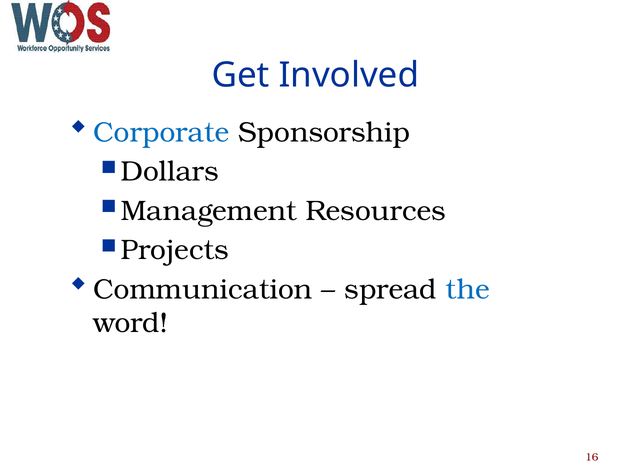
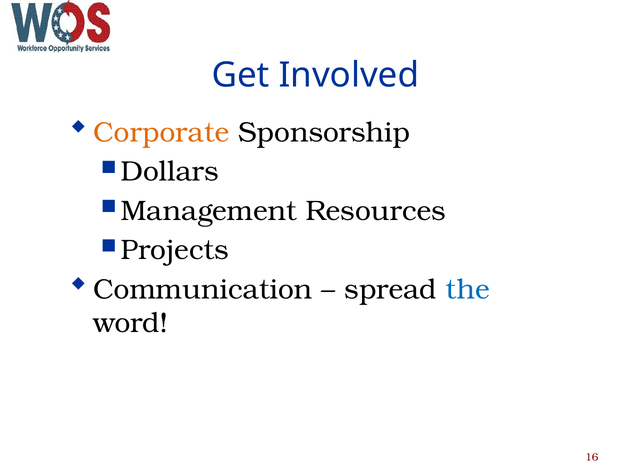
Corporate colour: blue -> orange (161, 132)
